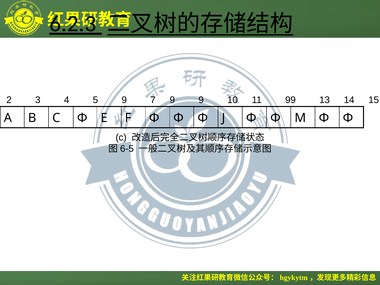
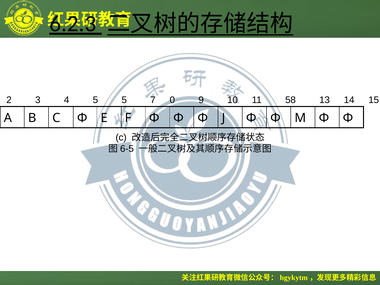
5 9: 9 -> 5 (124, 100)
7 9: 9 -> 0 (172, 100)
99: 99 -> 58 (290, 100)
